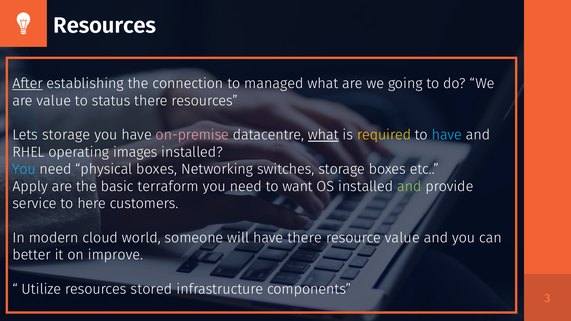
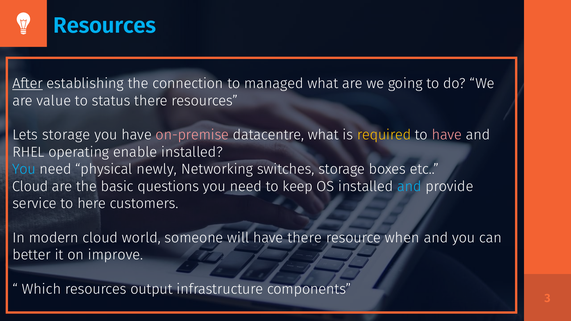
Resources colour: white -> light blue (105, 26)
what underline: present -> none (323, 135)
have colour: light blue -> pink (447, 135)
images: images -> enable (135, 152)
physical boxes: boxes -> newly (157, 169)
Apply: Apply -> Cloud (30, 186)
terraform: terraform -> questions (168, 186)
want: want -> keep (298, 186)
and colour: light green -> light blue (409, 186)
resource value: value -> when (402, 238)
Utilize: Utilize -> Which (41, 289)
stored: stored -> output (152, 289)
